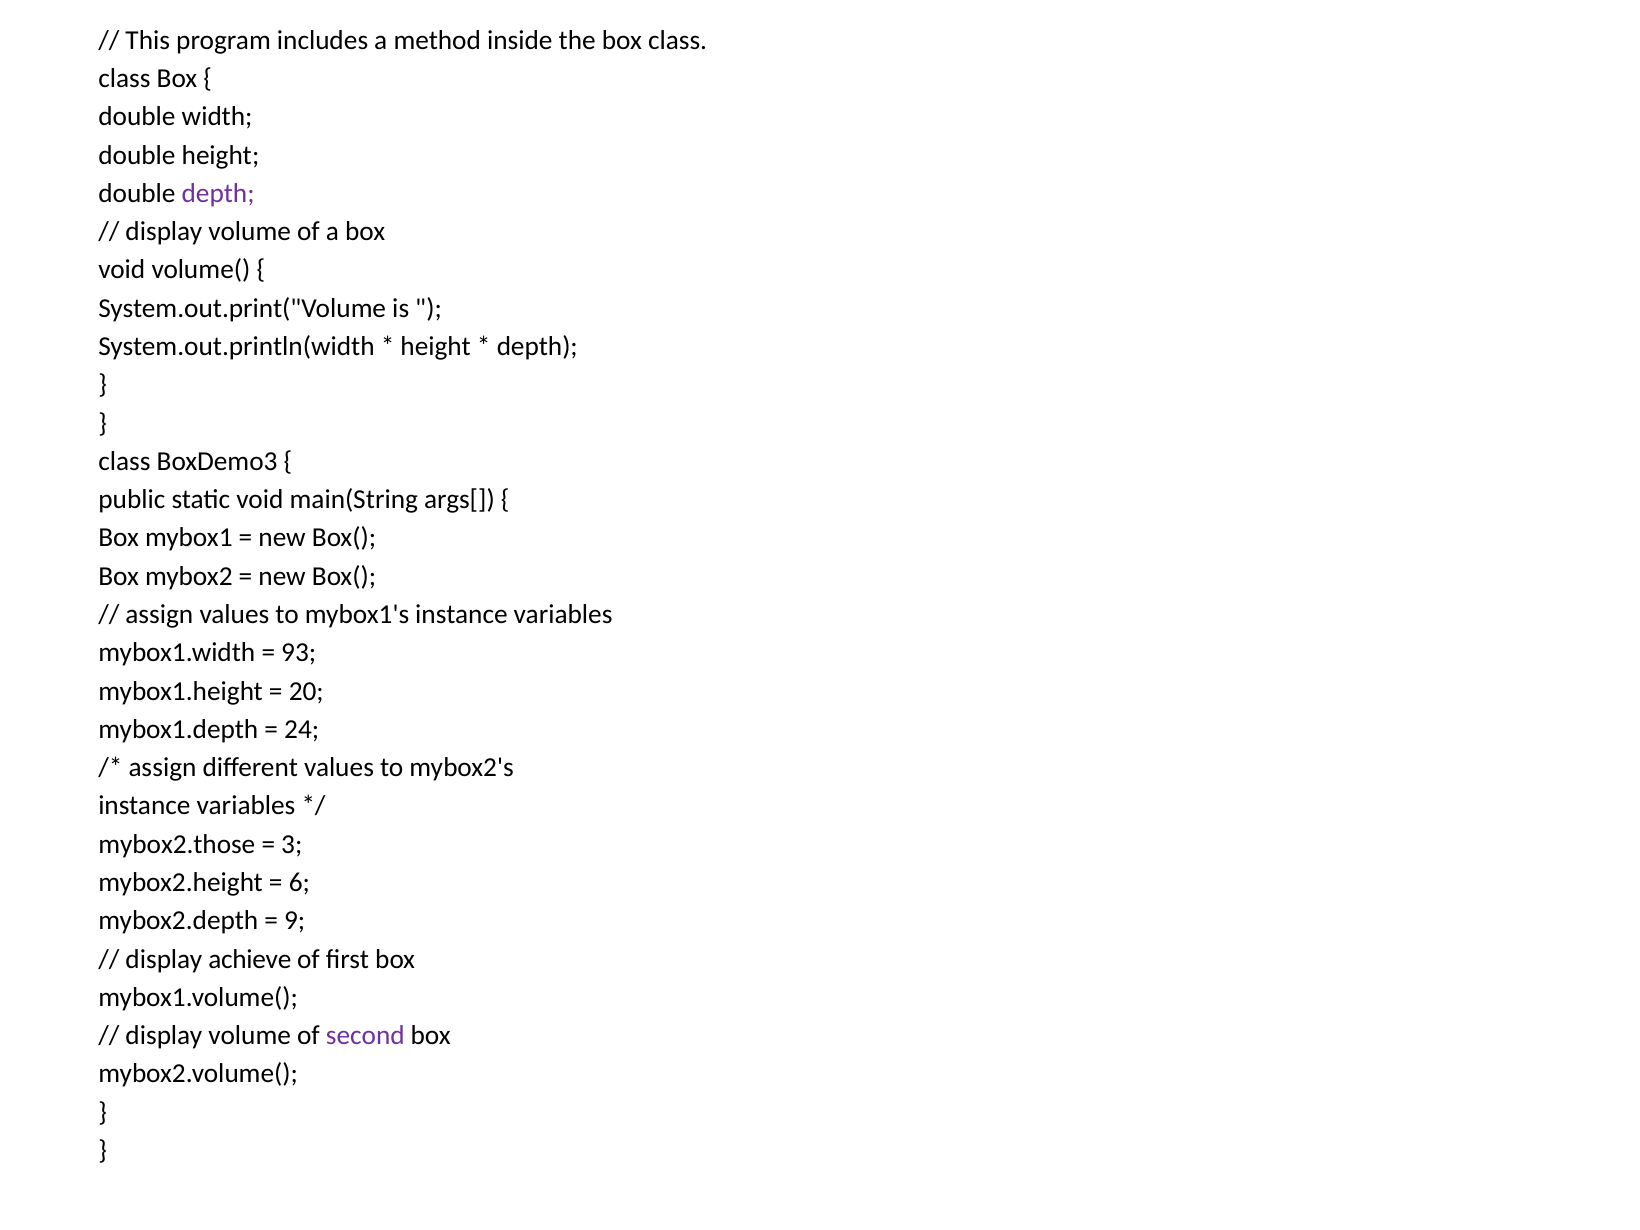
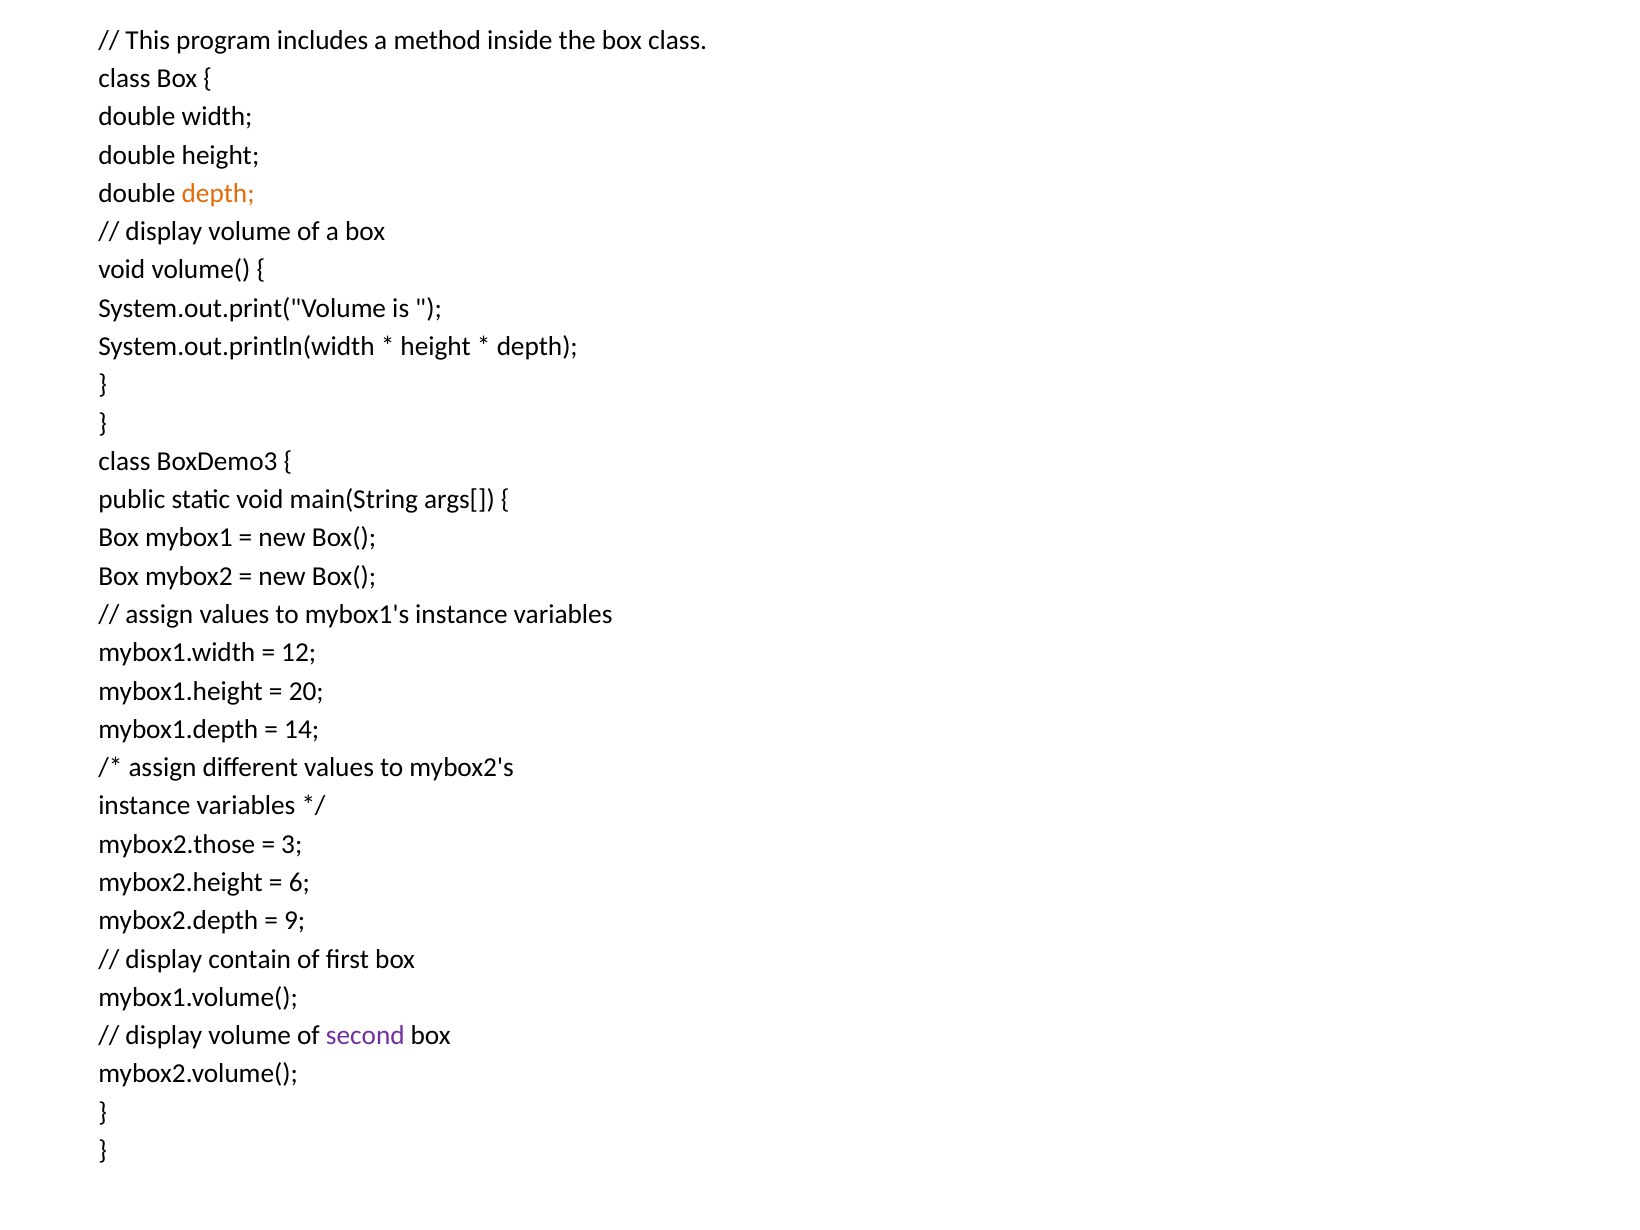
depth colour: purple -> orange (218, 193)
93: 93 -> 12 (299, 653)
24: 24 -> 14 (302, 729)
achieve: achieve -> contain (250, 959)
